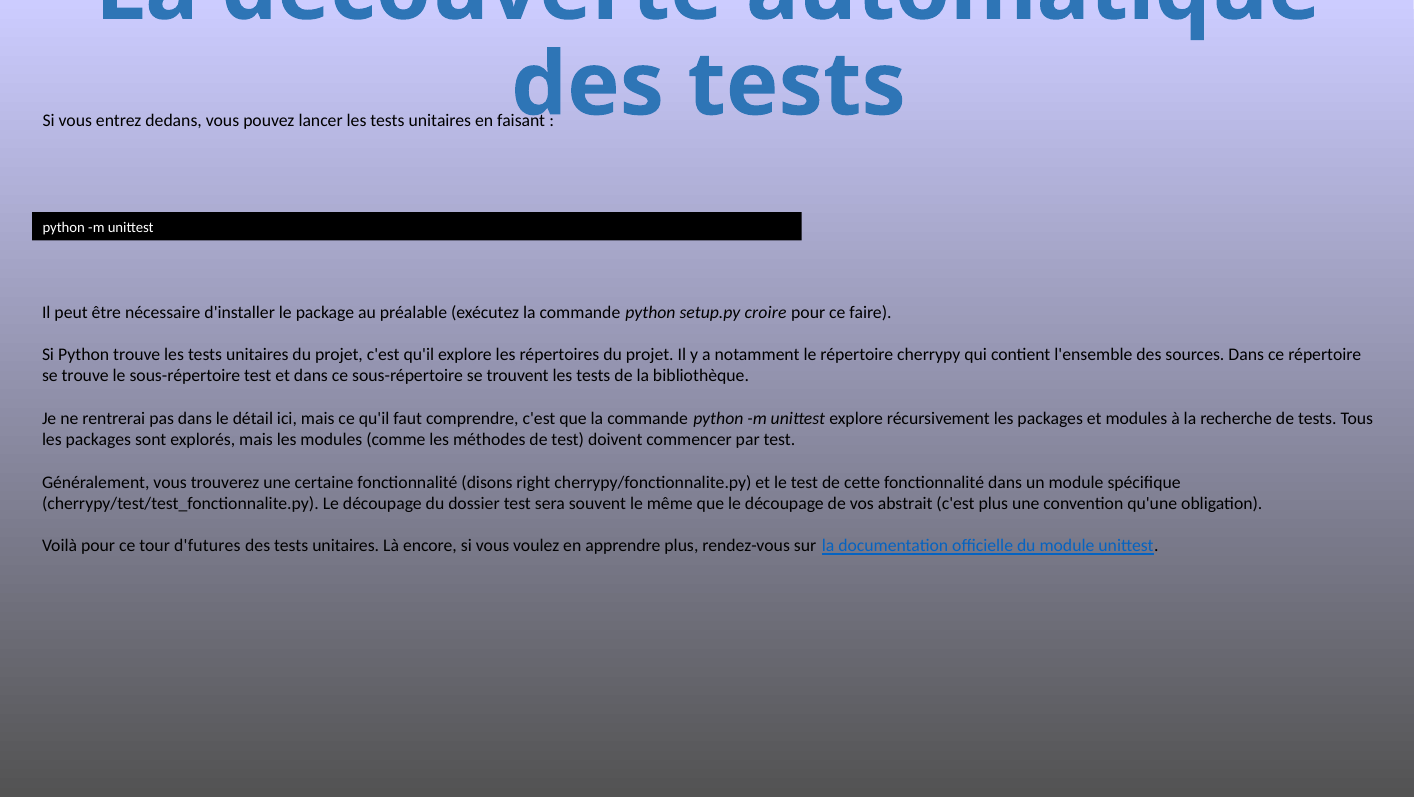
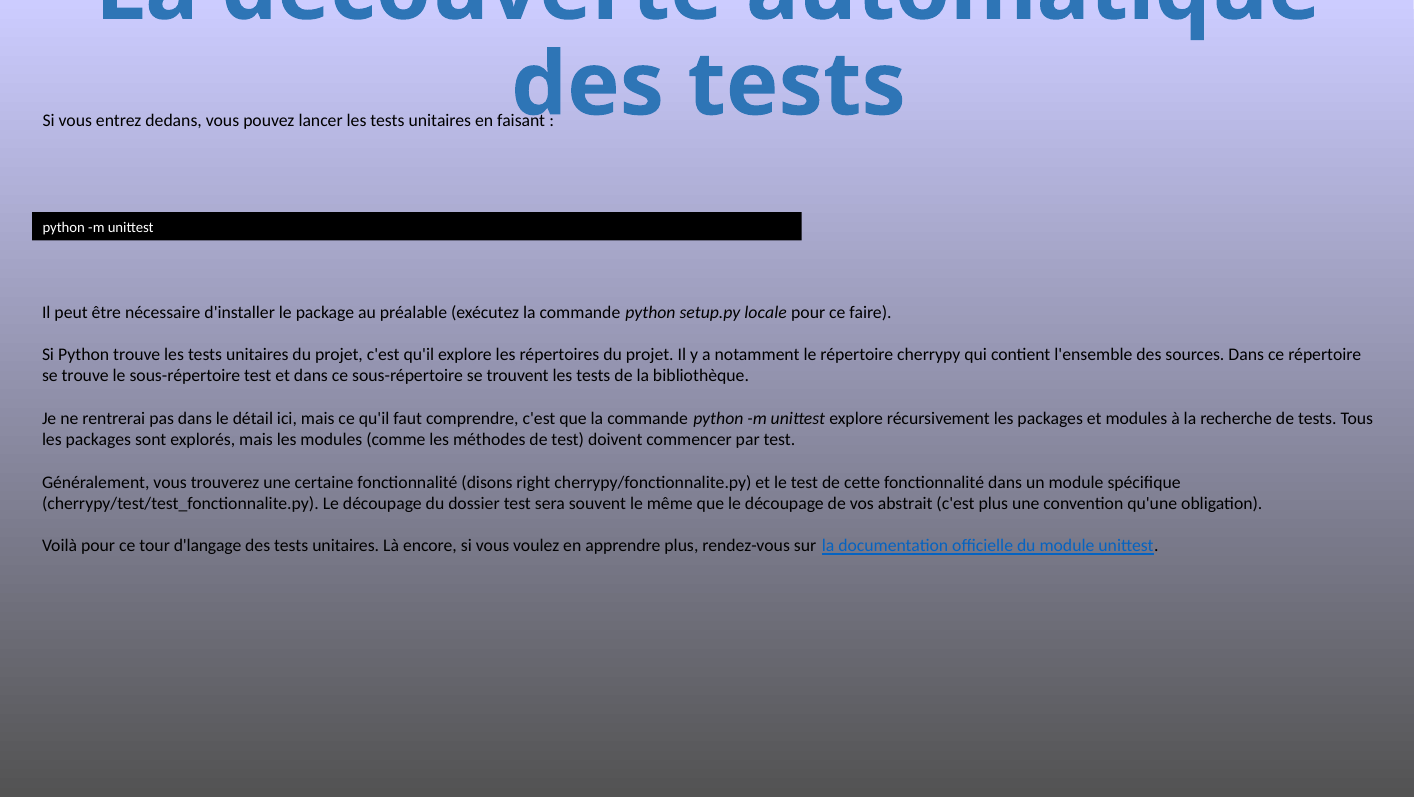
croire: croire -> locale (766, 312)
d'futures: d'futures -> d'langage (208, 546)
